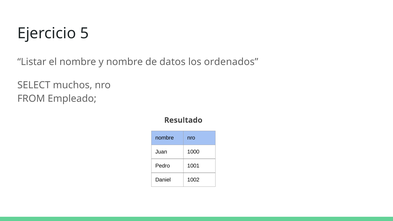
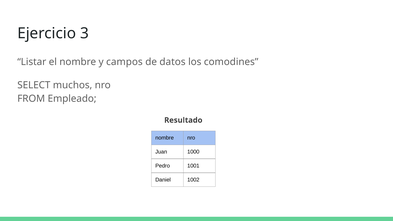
5: 5 -> 3 (84, 33)
y nombre: nombre -> campos (124, 62)
ordenados: ordenados -> comodines (231, 62)
